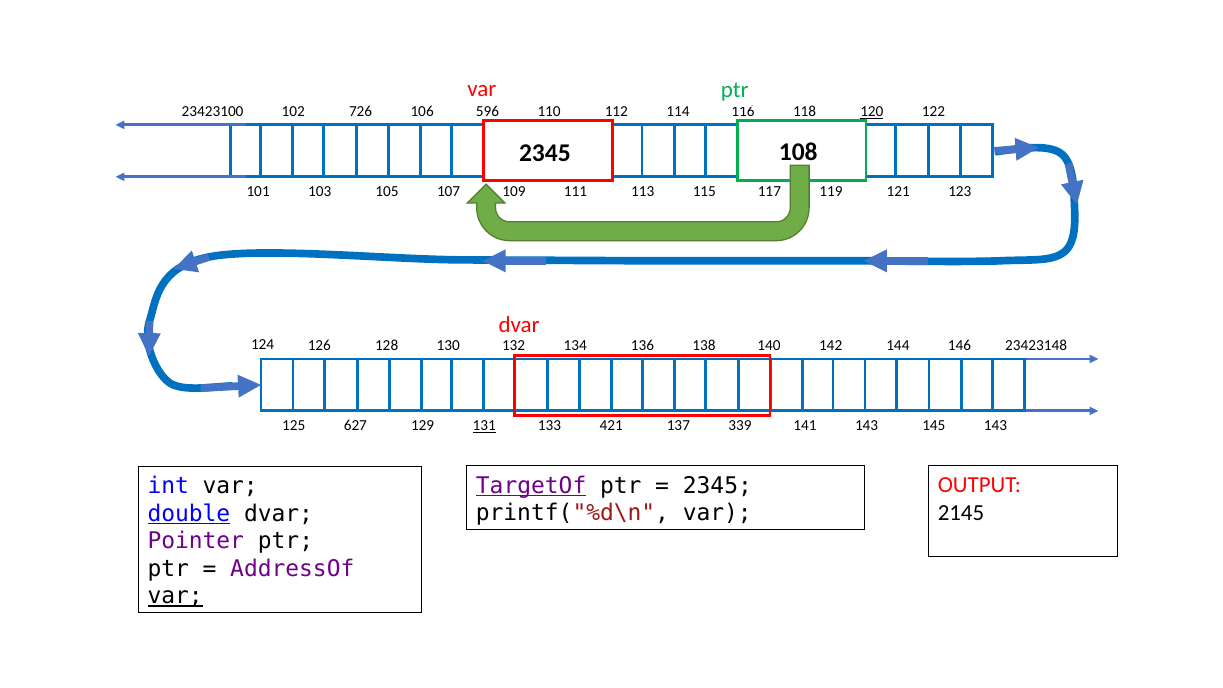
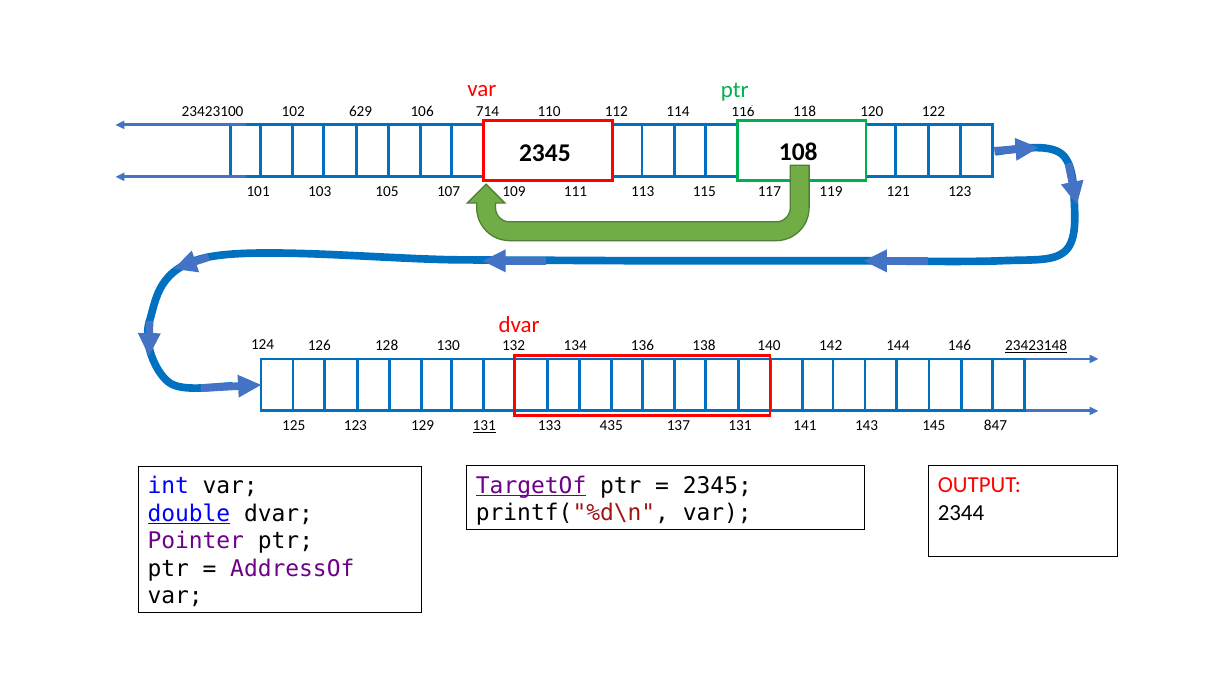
726: 726 -> 629 (361, 112)
596: 596 -> 714 (488, 112)
120 underline: present -> none (872, 112)
23423148 underline: none -> present (1036, 346)
125 627: 627 -> 123 (355, 426)
421: 421 -> 435 (611, 426)
137 339: 339 -> 131 (740, 426)
145 143: 143 -> 847 (995, 426)
2145: 2145 -> 2344 (961, 512)
var underline: present -> none (175, 596)
